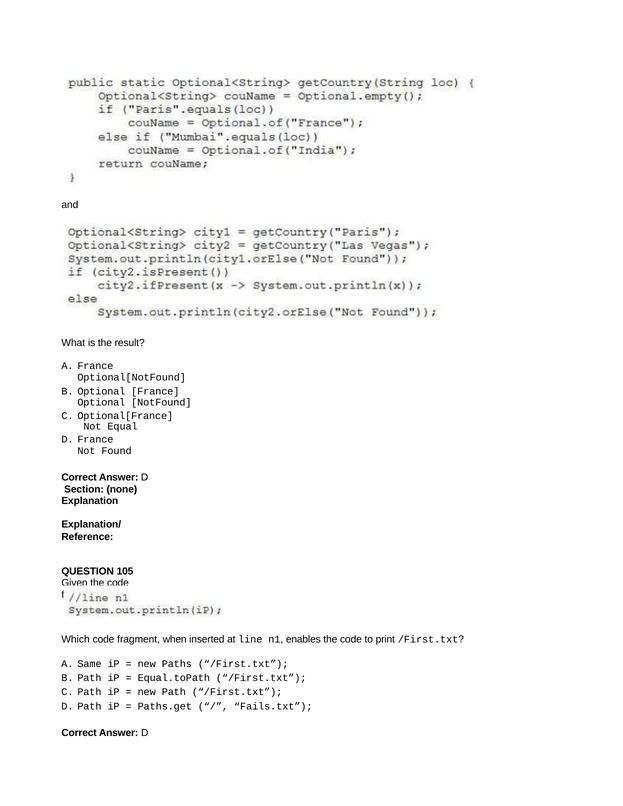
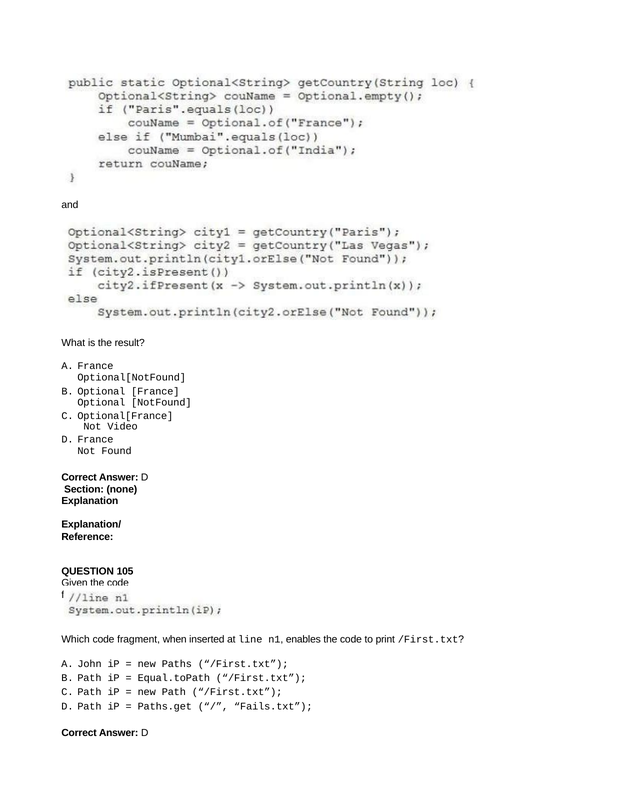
Equal: Equal -> Video (123, 427)
Same: Same -> John (90, 664)
